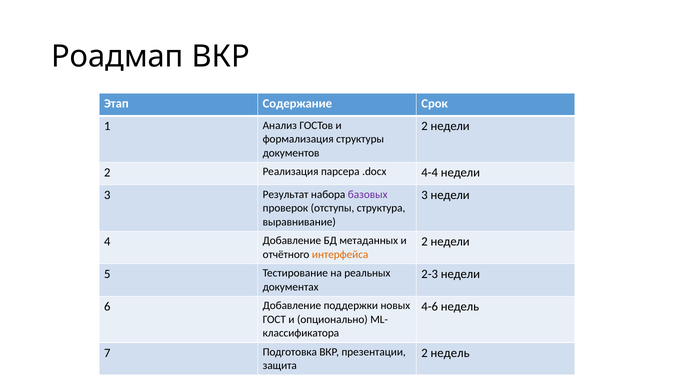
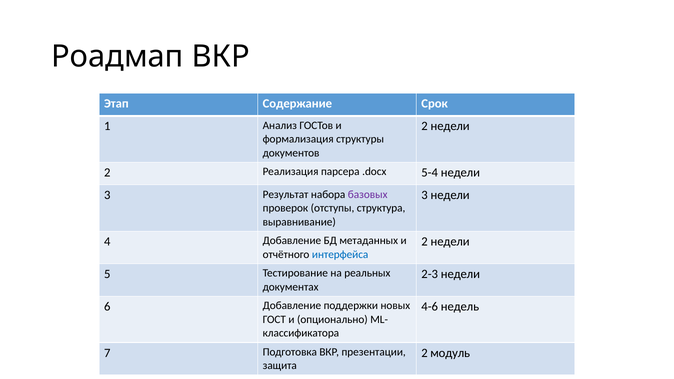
4-4: 4-4 -> 5-4 (430, 173)
интерфейса colour: orange -> blue (340, 254)
2 недель: недель -> модуль (450, 353)
